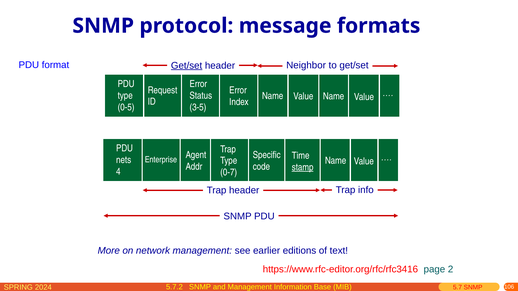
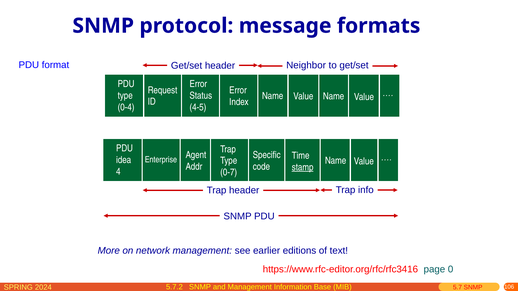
Get/set underline: present -> none (187, 66)
0-5: 0-5 -> 0-4 (126, 107)
3-5: 3-5 -> 4-5 (198, 107)
nets: nets -> idea (124, 160)
2: 2 -> 0 (451, 270)
